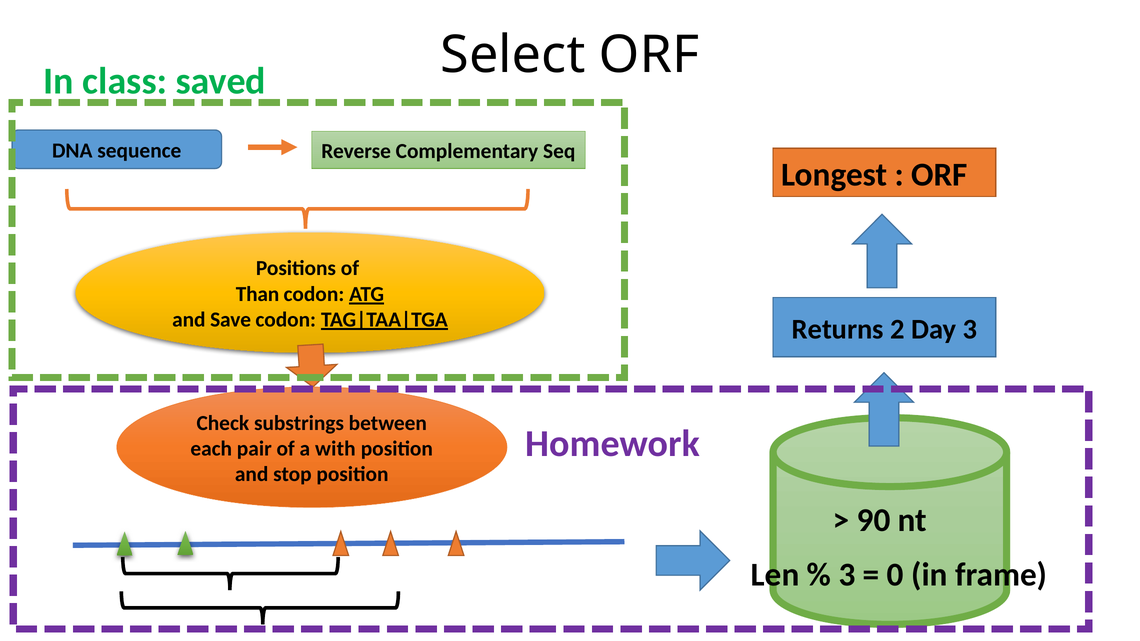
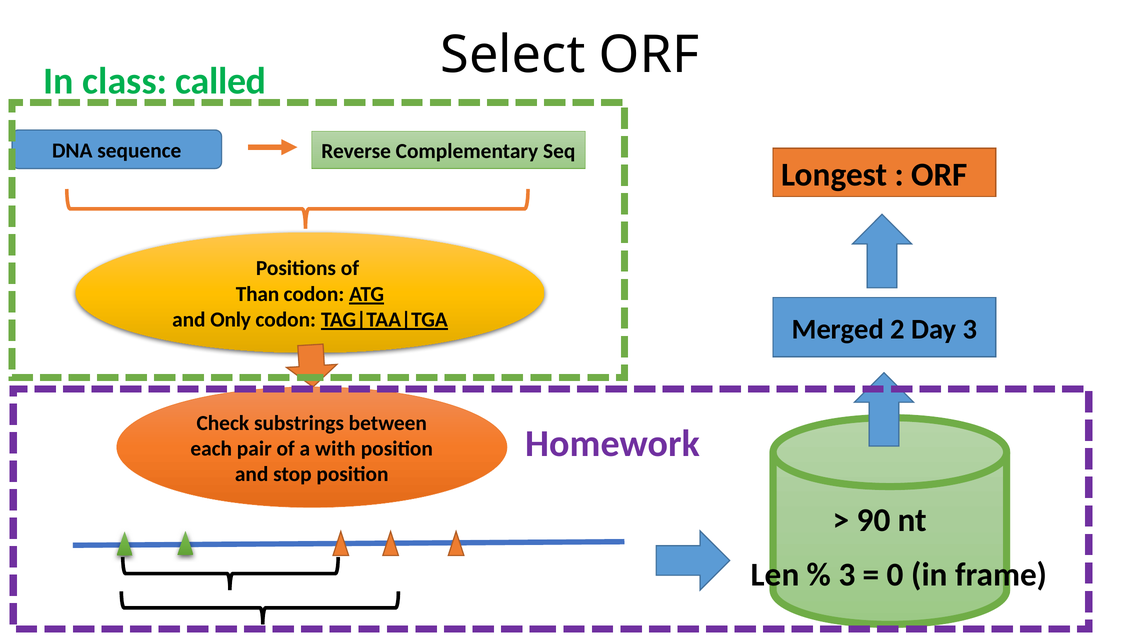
saved: saved -> called (221, 81)
Save: Save -> Only (231, 320)
Returns: Returns -> Merged (838, 329)
